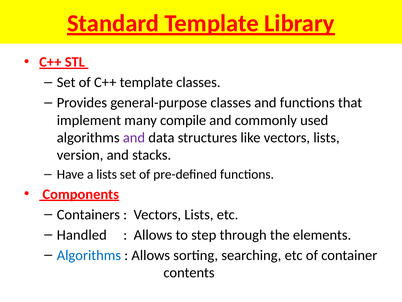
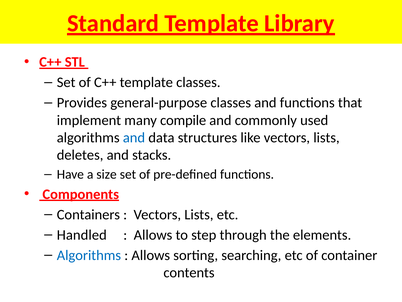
and colour: purple -> blue (134, 137)
version: version -> deletes (80, 155)
a lists: lists -> size (107, 174)
